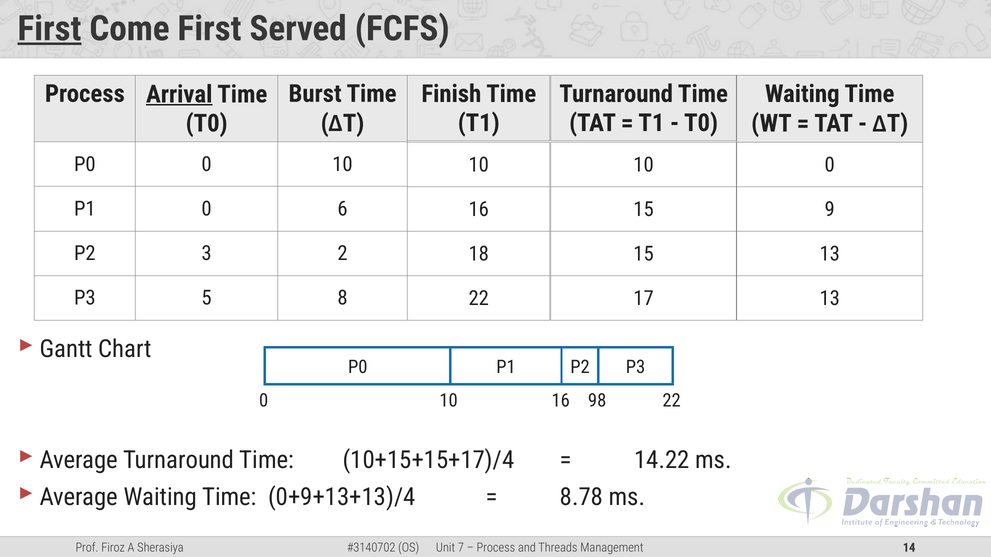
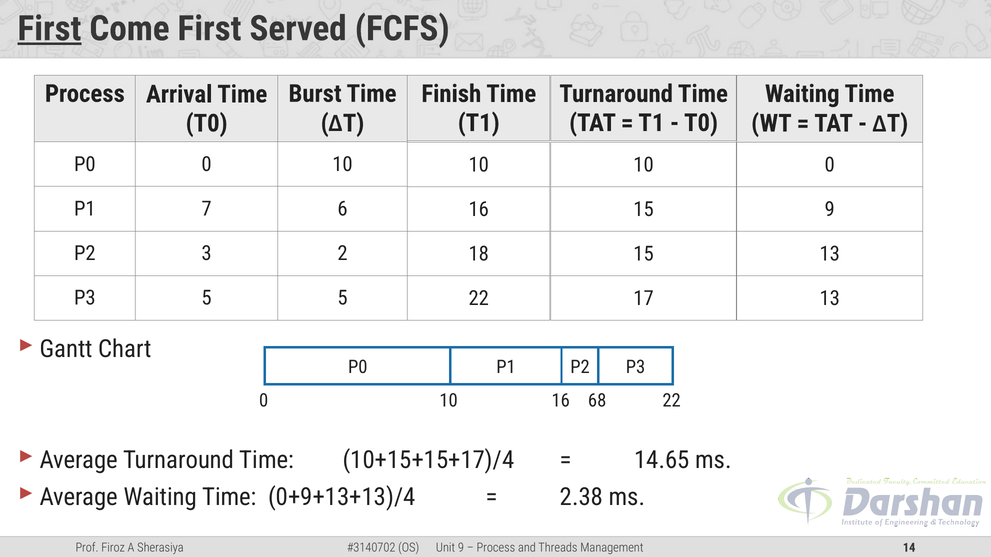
Arrival underline: present -> none (179, 94)
P1 0: 0 -> 7 (207, 209)
5 8: 8 -> 5 (342, 298)
98: 98 -> 68 (597, 401)
14.22: 14.22 -> 14.65 (662, 461)
8.78: 8.78 -> 2.38 (581, 498)
7: 7 -> 9 (461, 548)
